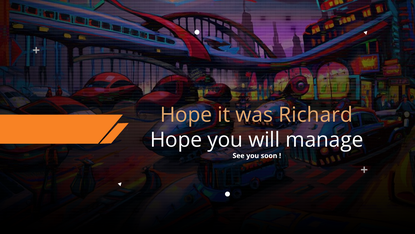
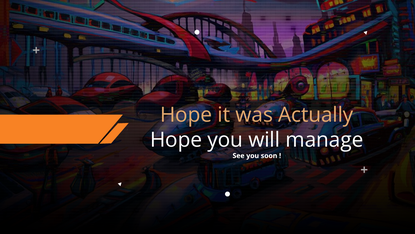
Richard: Richard -> Actually (316, 115)
